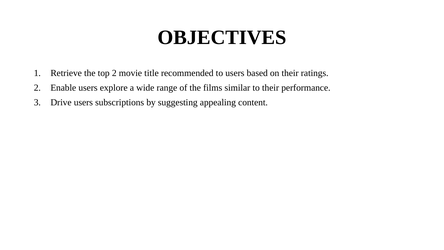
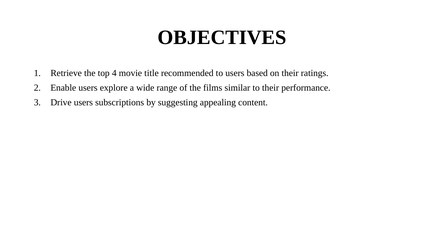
top 2: 2 -> 4 (114, 73)
